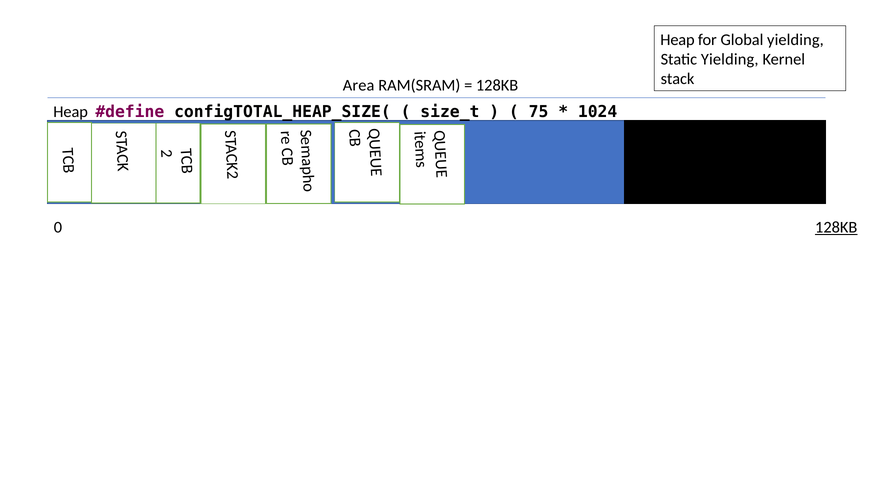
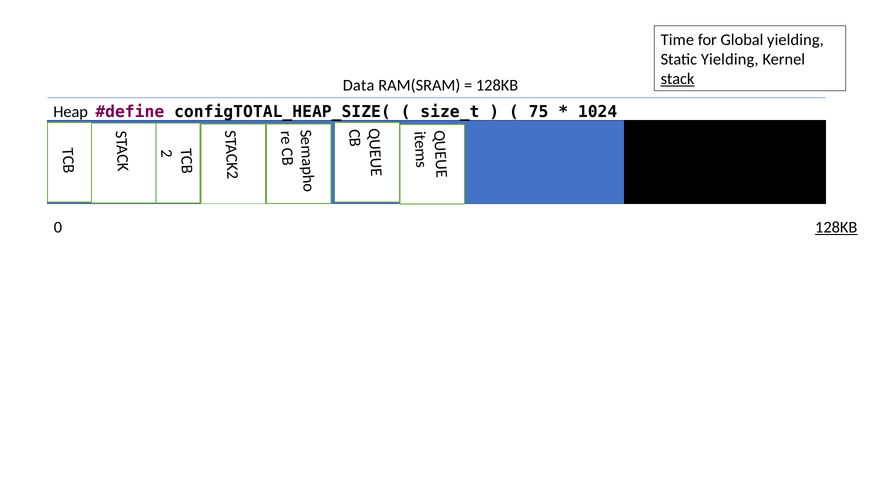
Heap: Heap -> Time (677, 40)
stack underline: none -> present (677, 79)
Area: Area -> Data (359, 85)
